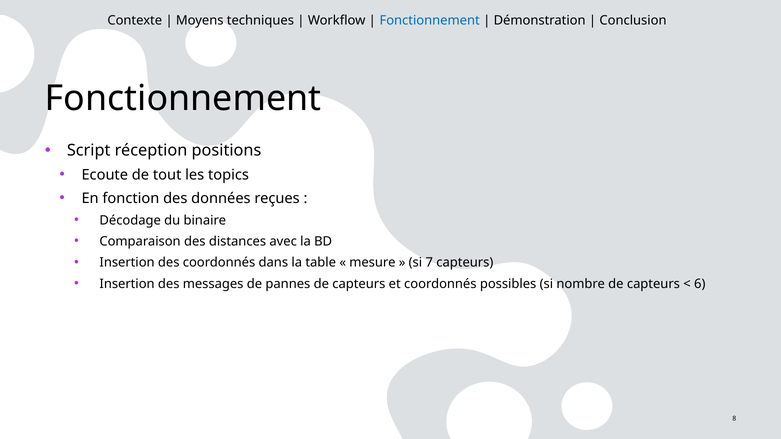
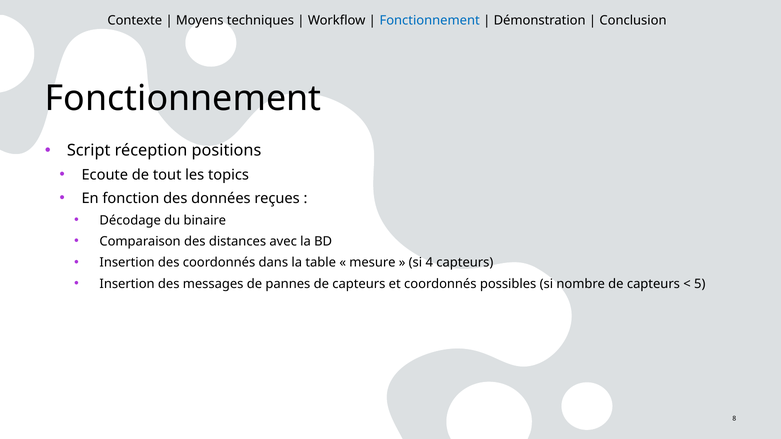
7: 7 -> 4 (429, 263)
6: 6 -> 5 (700, 284)
